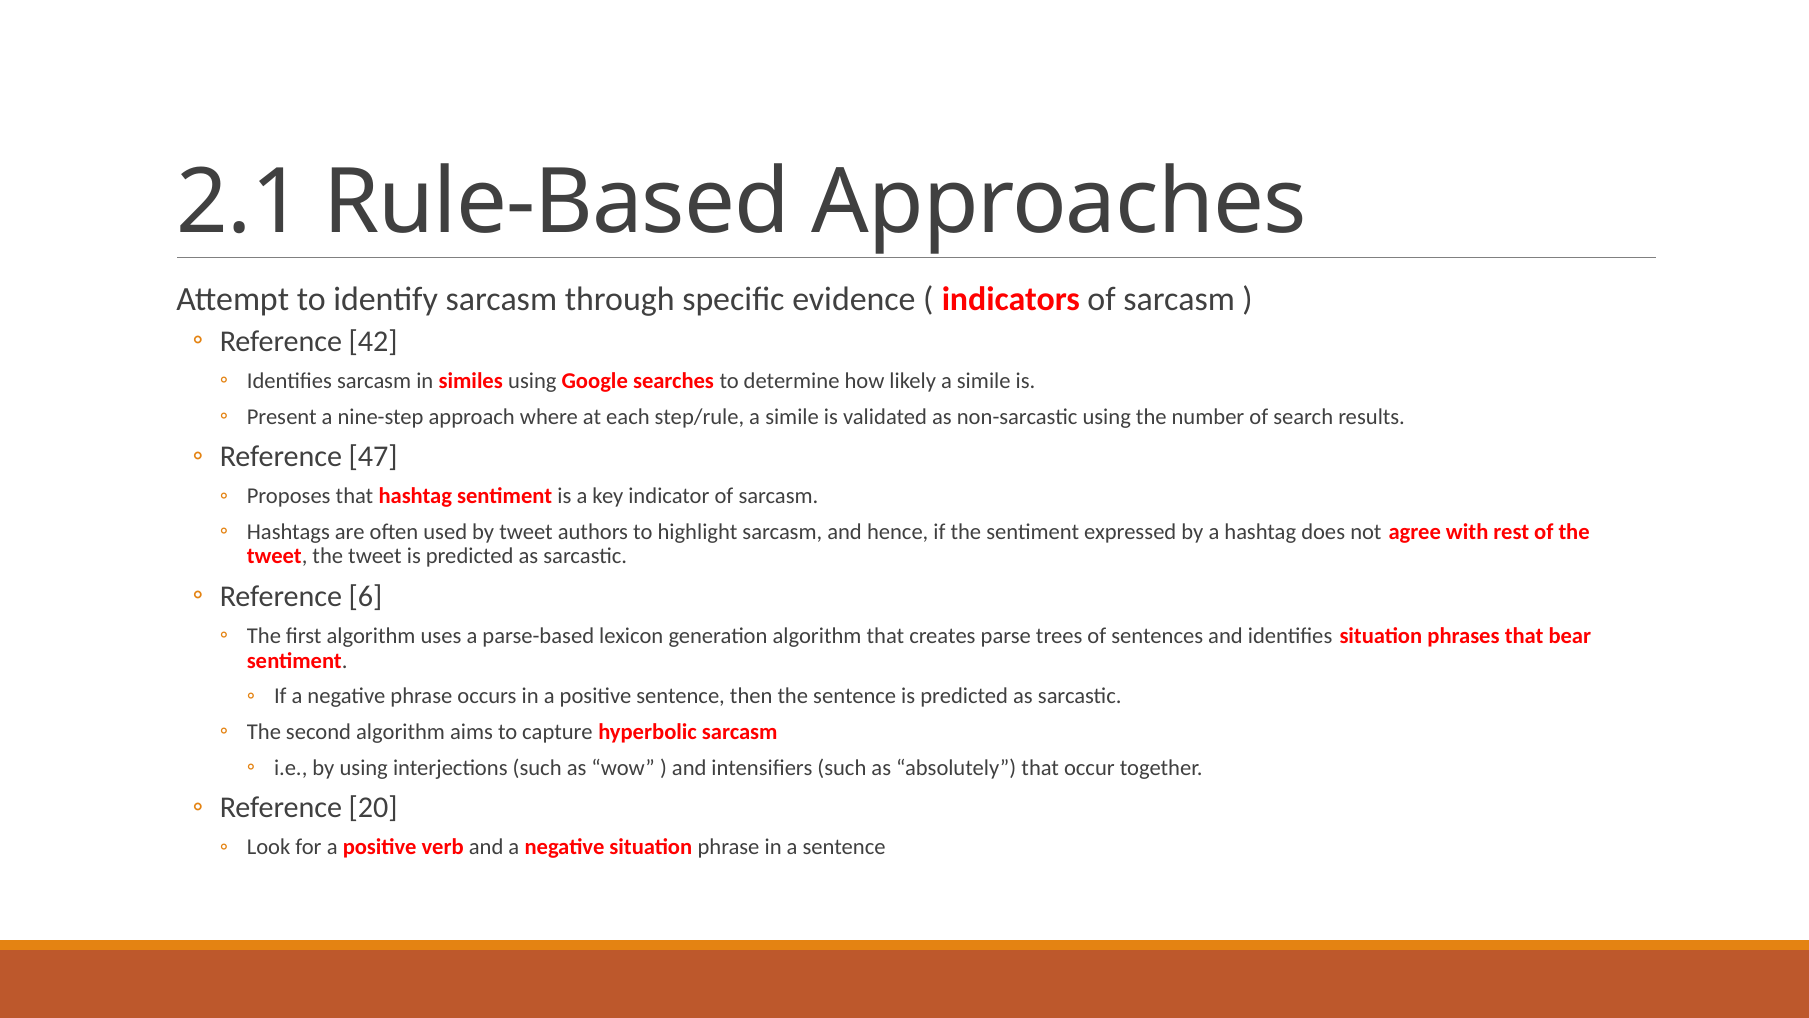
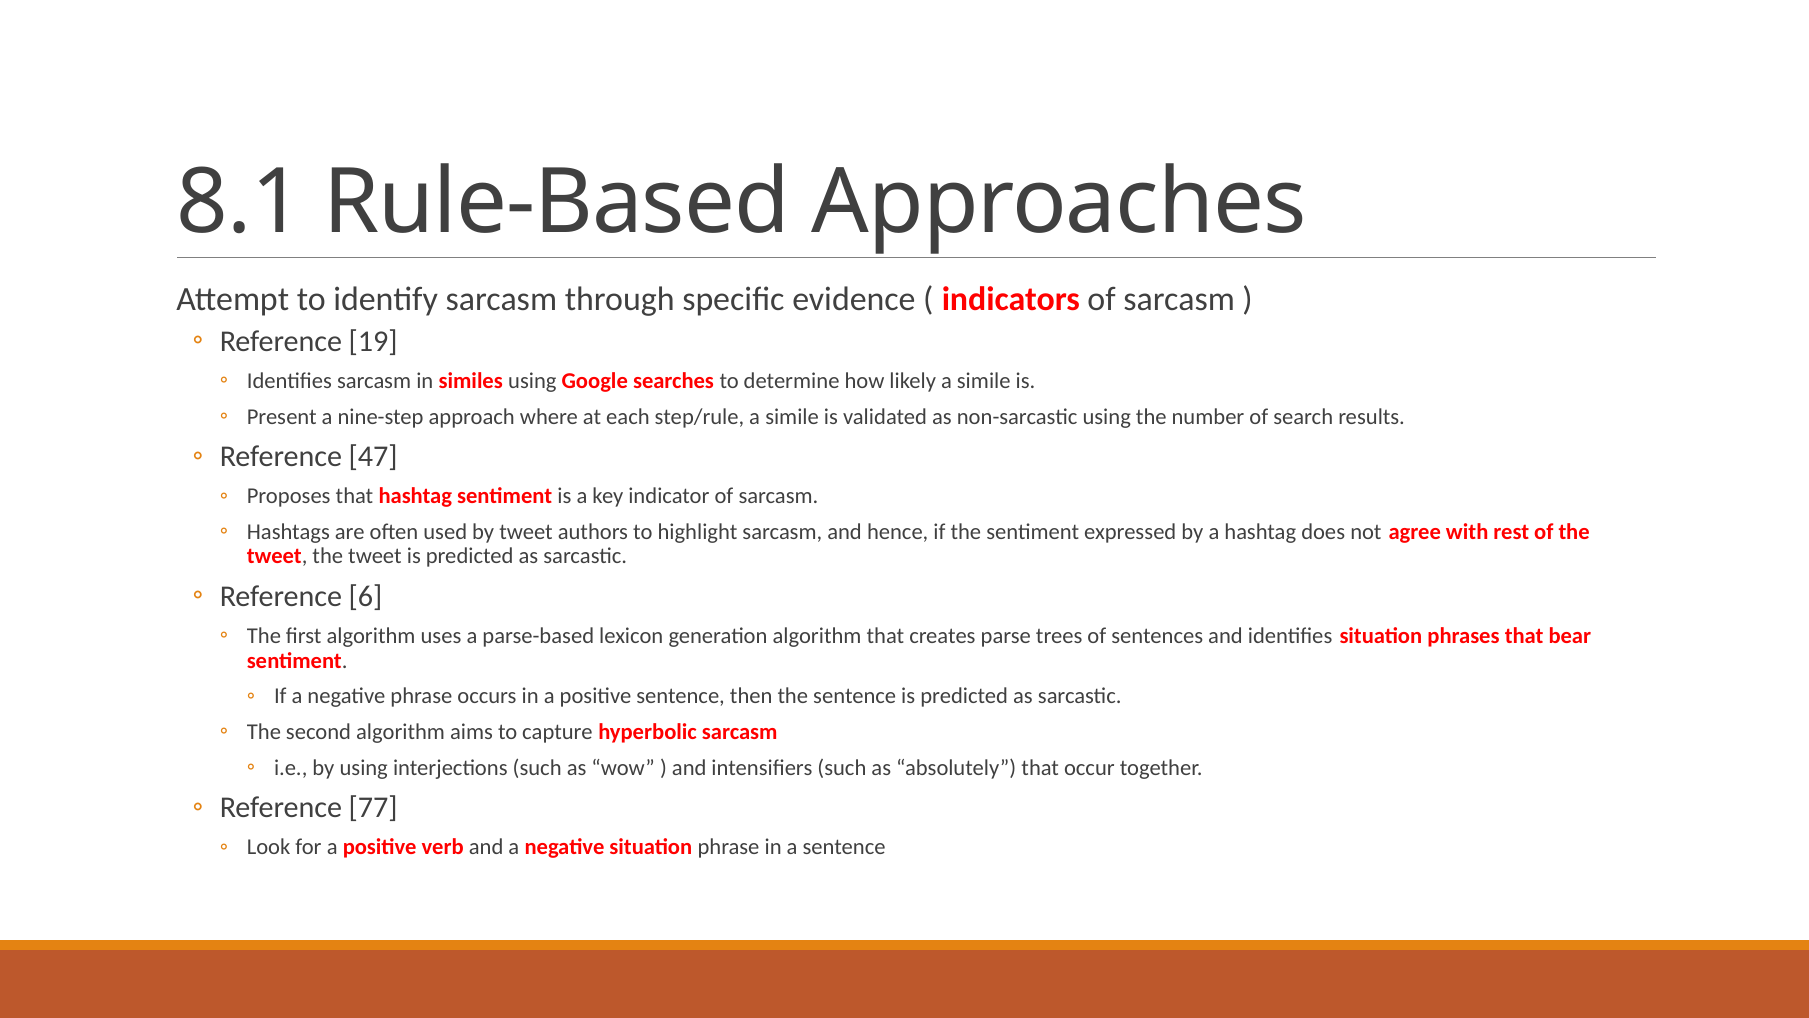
2.1: 2.1 -> 8.1 (240, 203)
42: 42 -> 19 (373, 341)
20: 20 -> 77 (373, 807)
